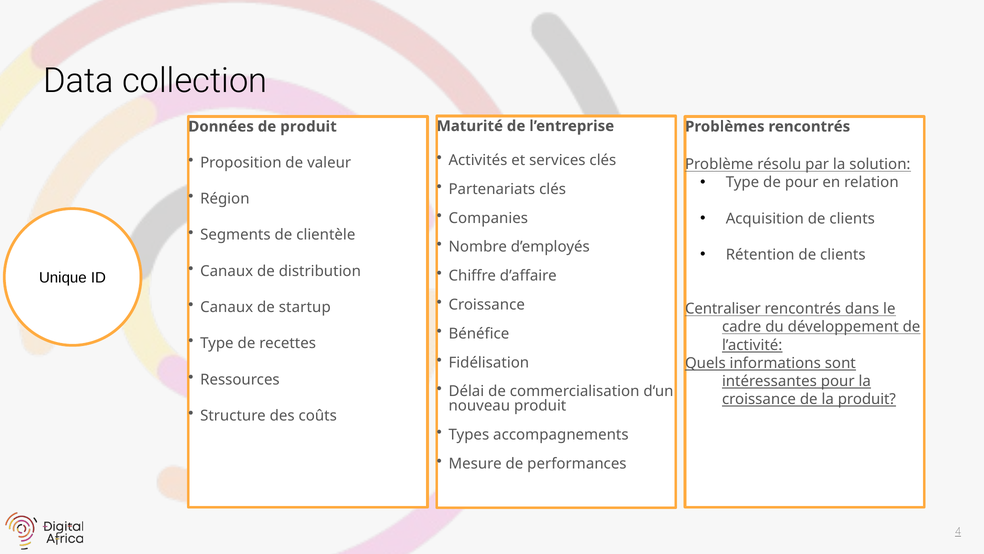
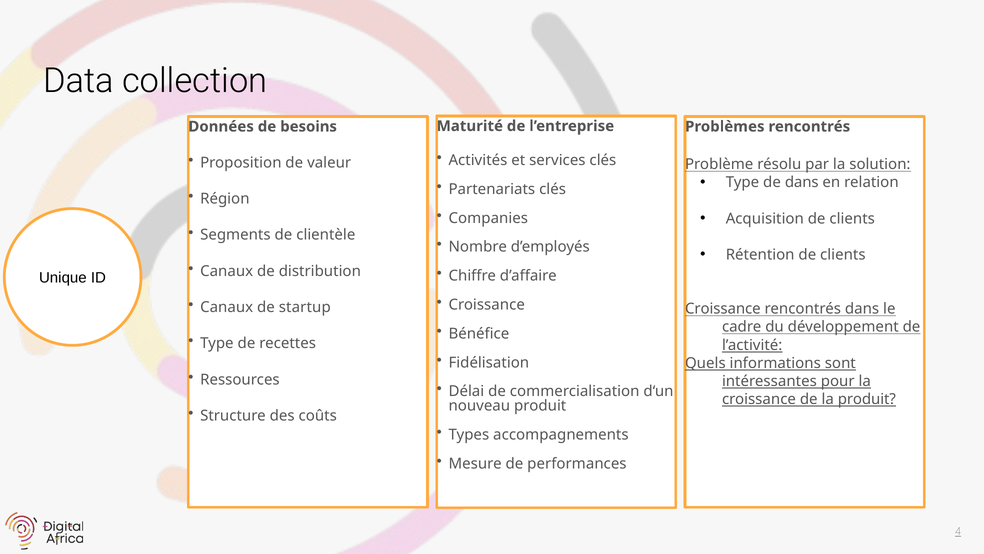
de produit: produit -> besoins (309, 126)
de pour: pour -> dans (802, 182)
Centraliser: Centraliser -> Croissance (723, 309)
